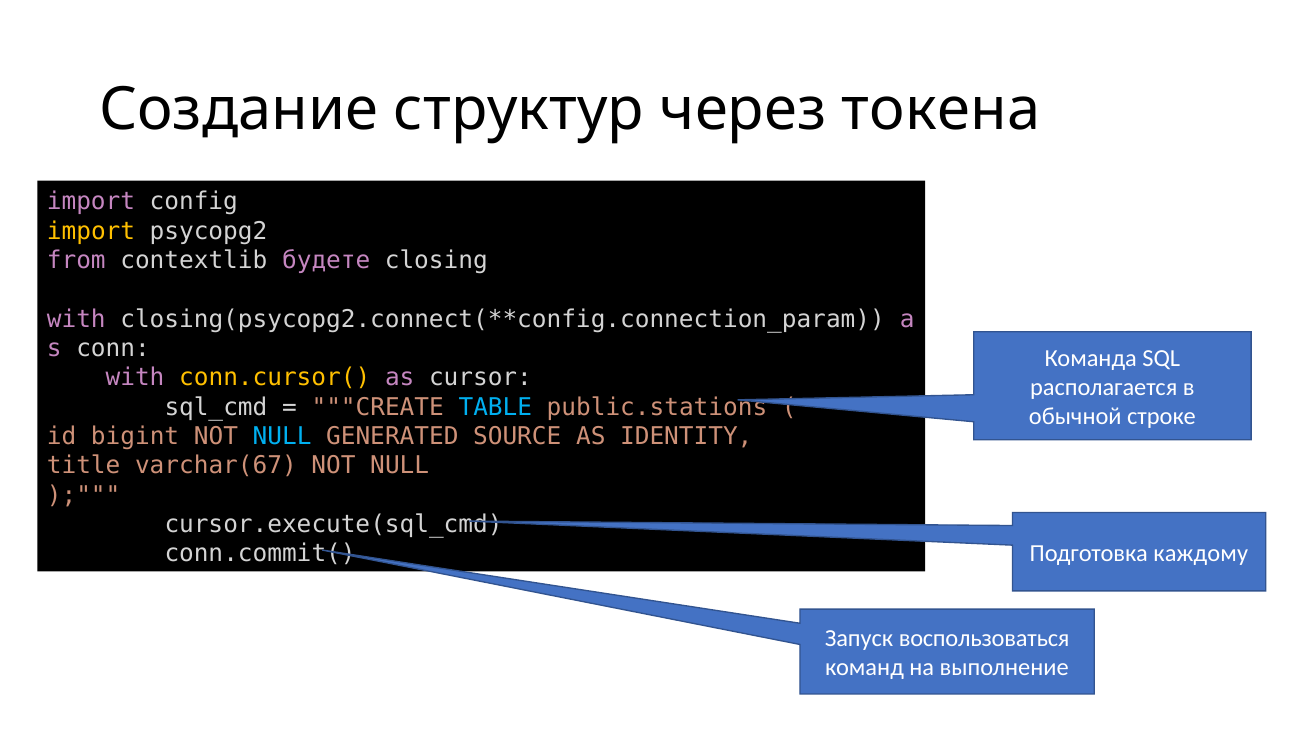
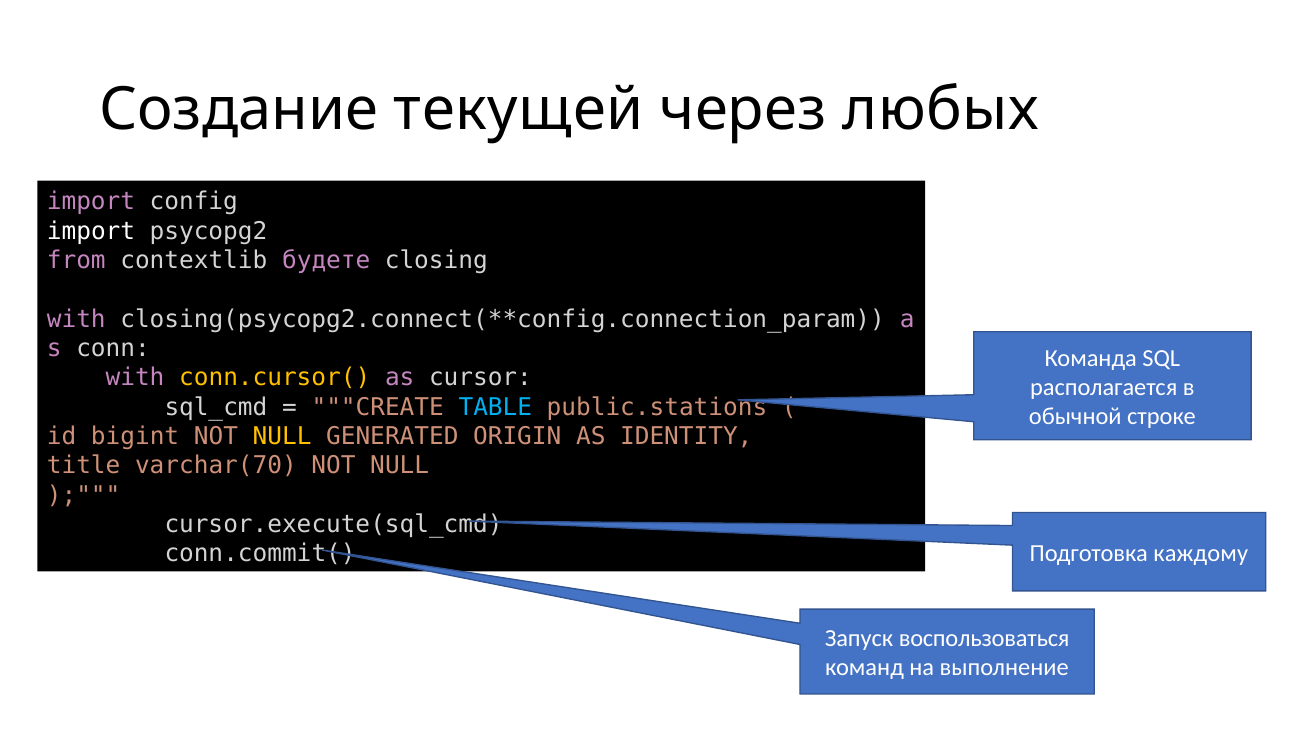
структур: структур -> текущей (519, 109)
токена: токена -> любых (941, 109)
import colour: yellow -> white (91, 231)
NULL colour: light blue -> yellow (282, 436)
SOURCE: SOURCE -> ORIGIN (517, 436)
varchar(67: varchar(67 -> varchar(70 (216, 466)
